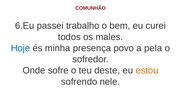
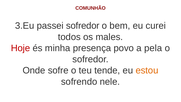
6.Eu: 6.Eu -> 3.Eu (25, 26)
passei trabalho: trabalho -> sofredor (83, 26)
Hoje colour: blue -> red (21, 48)
deste: deste -> tende (107, 70)
